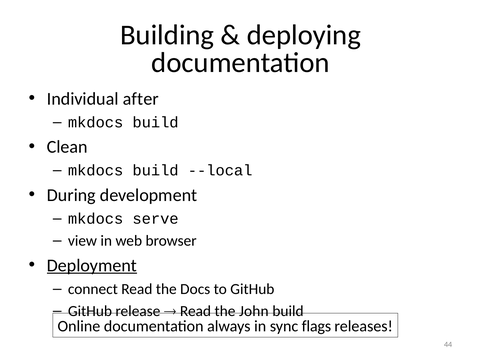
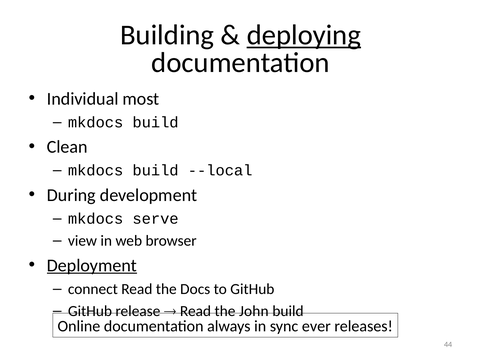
deploying underline: none -> present (304, 35)
after: after -> most (141, 99)
flags: flags -> ever (316, 326)
